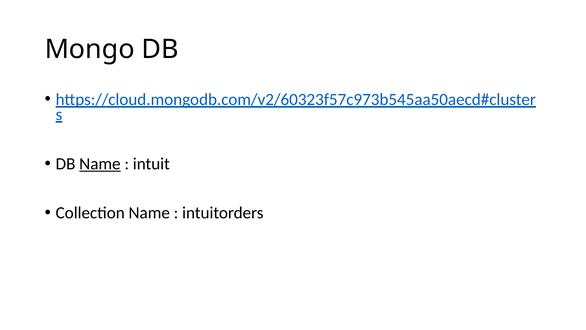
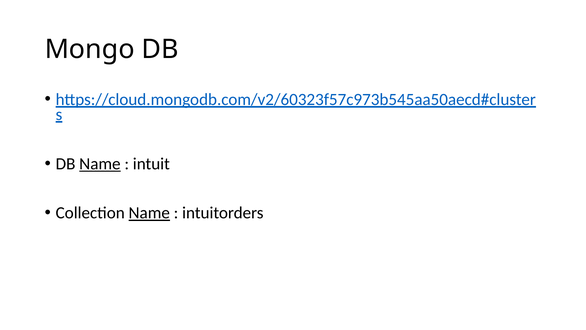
Name underline: none -> present (149, 213)
